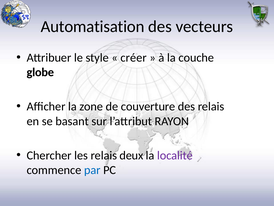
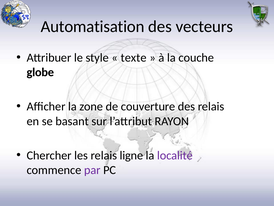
créer: créer -> texte (134, 57)
deux: deux -> ligne (131, 155)
par colour: blue -> purple (92, 170)
